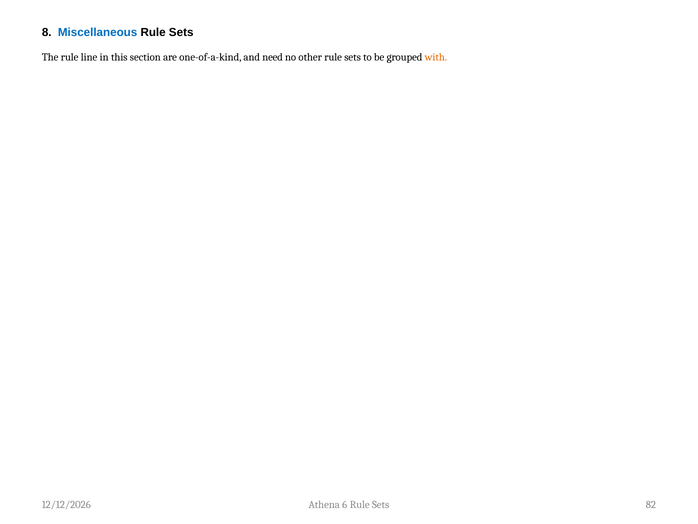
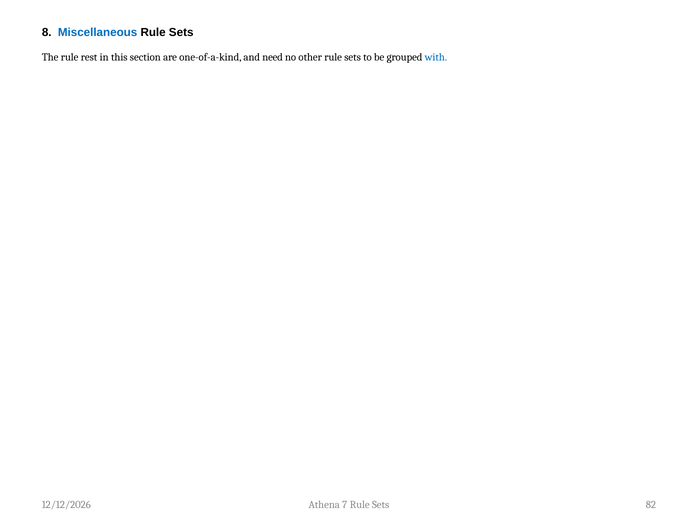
line: line -> rest (89, 57)
with colour: orange -> blue (436, 57)
6: 6 -> 7 (345, 504)
